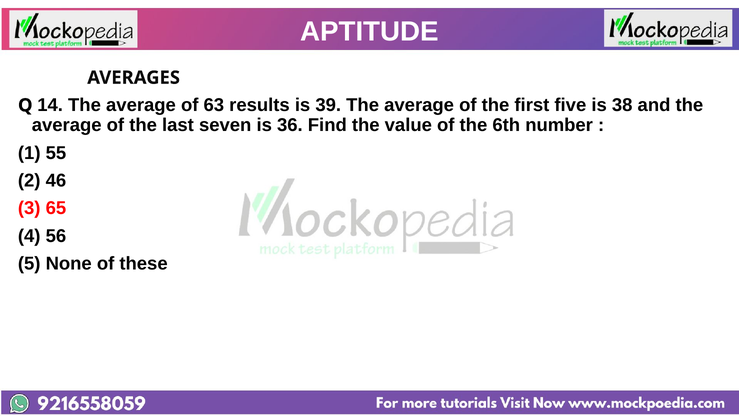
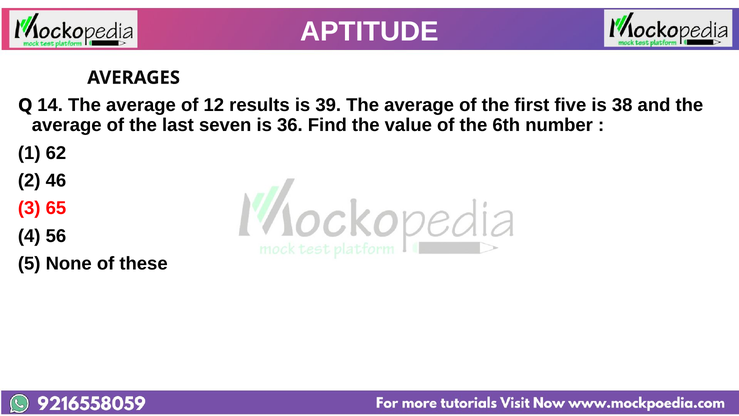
63: 63 -> 12 (214, 105)
55: 55 -> 62 (56, 153)
